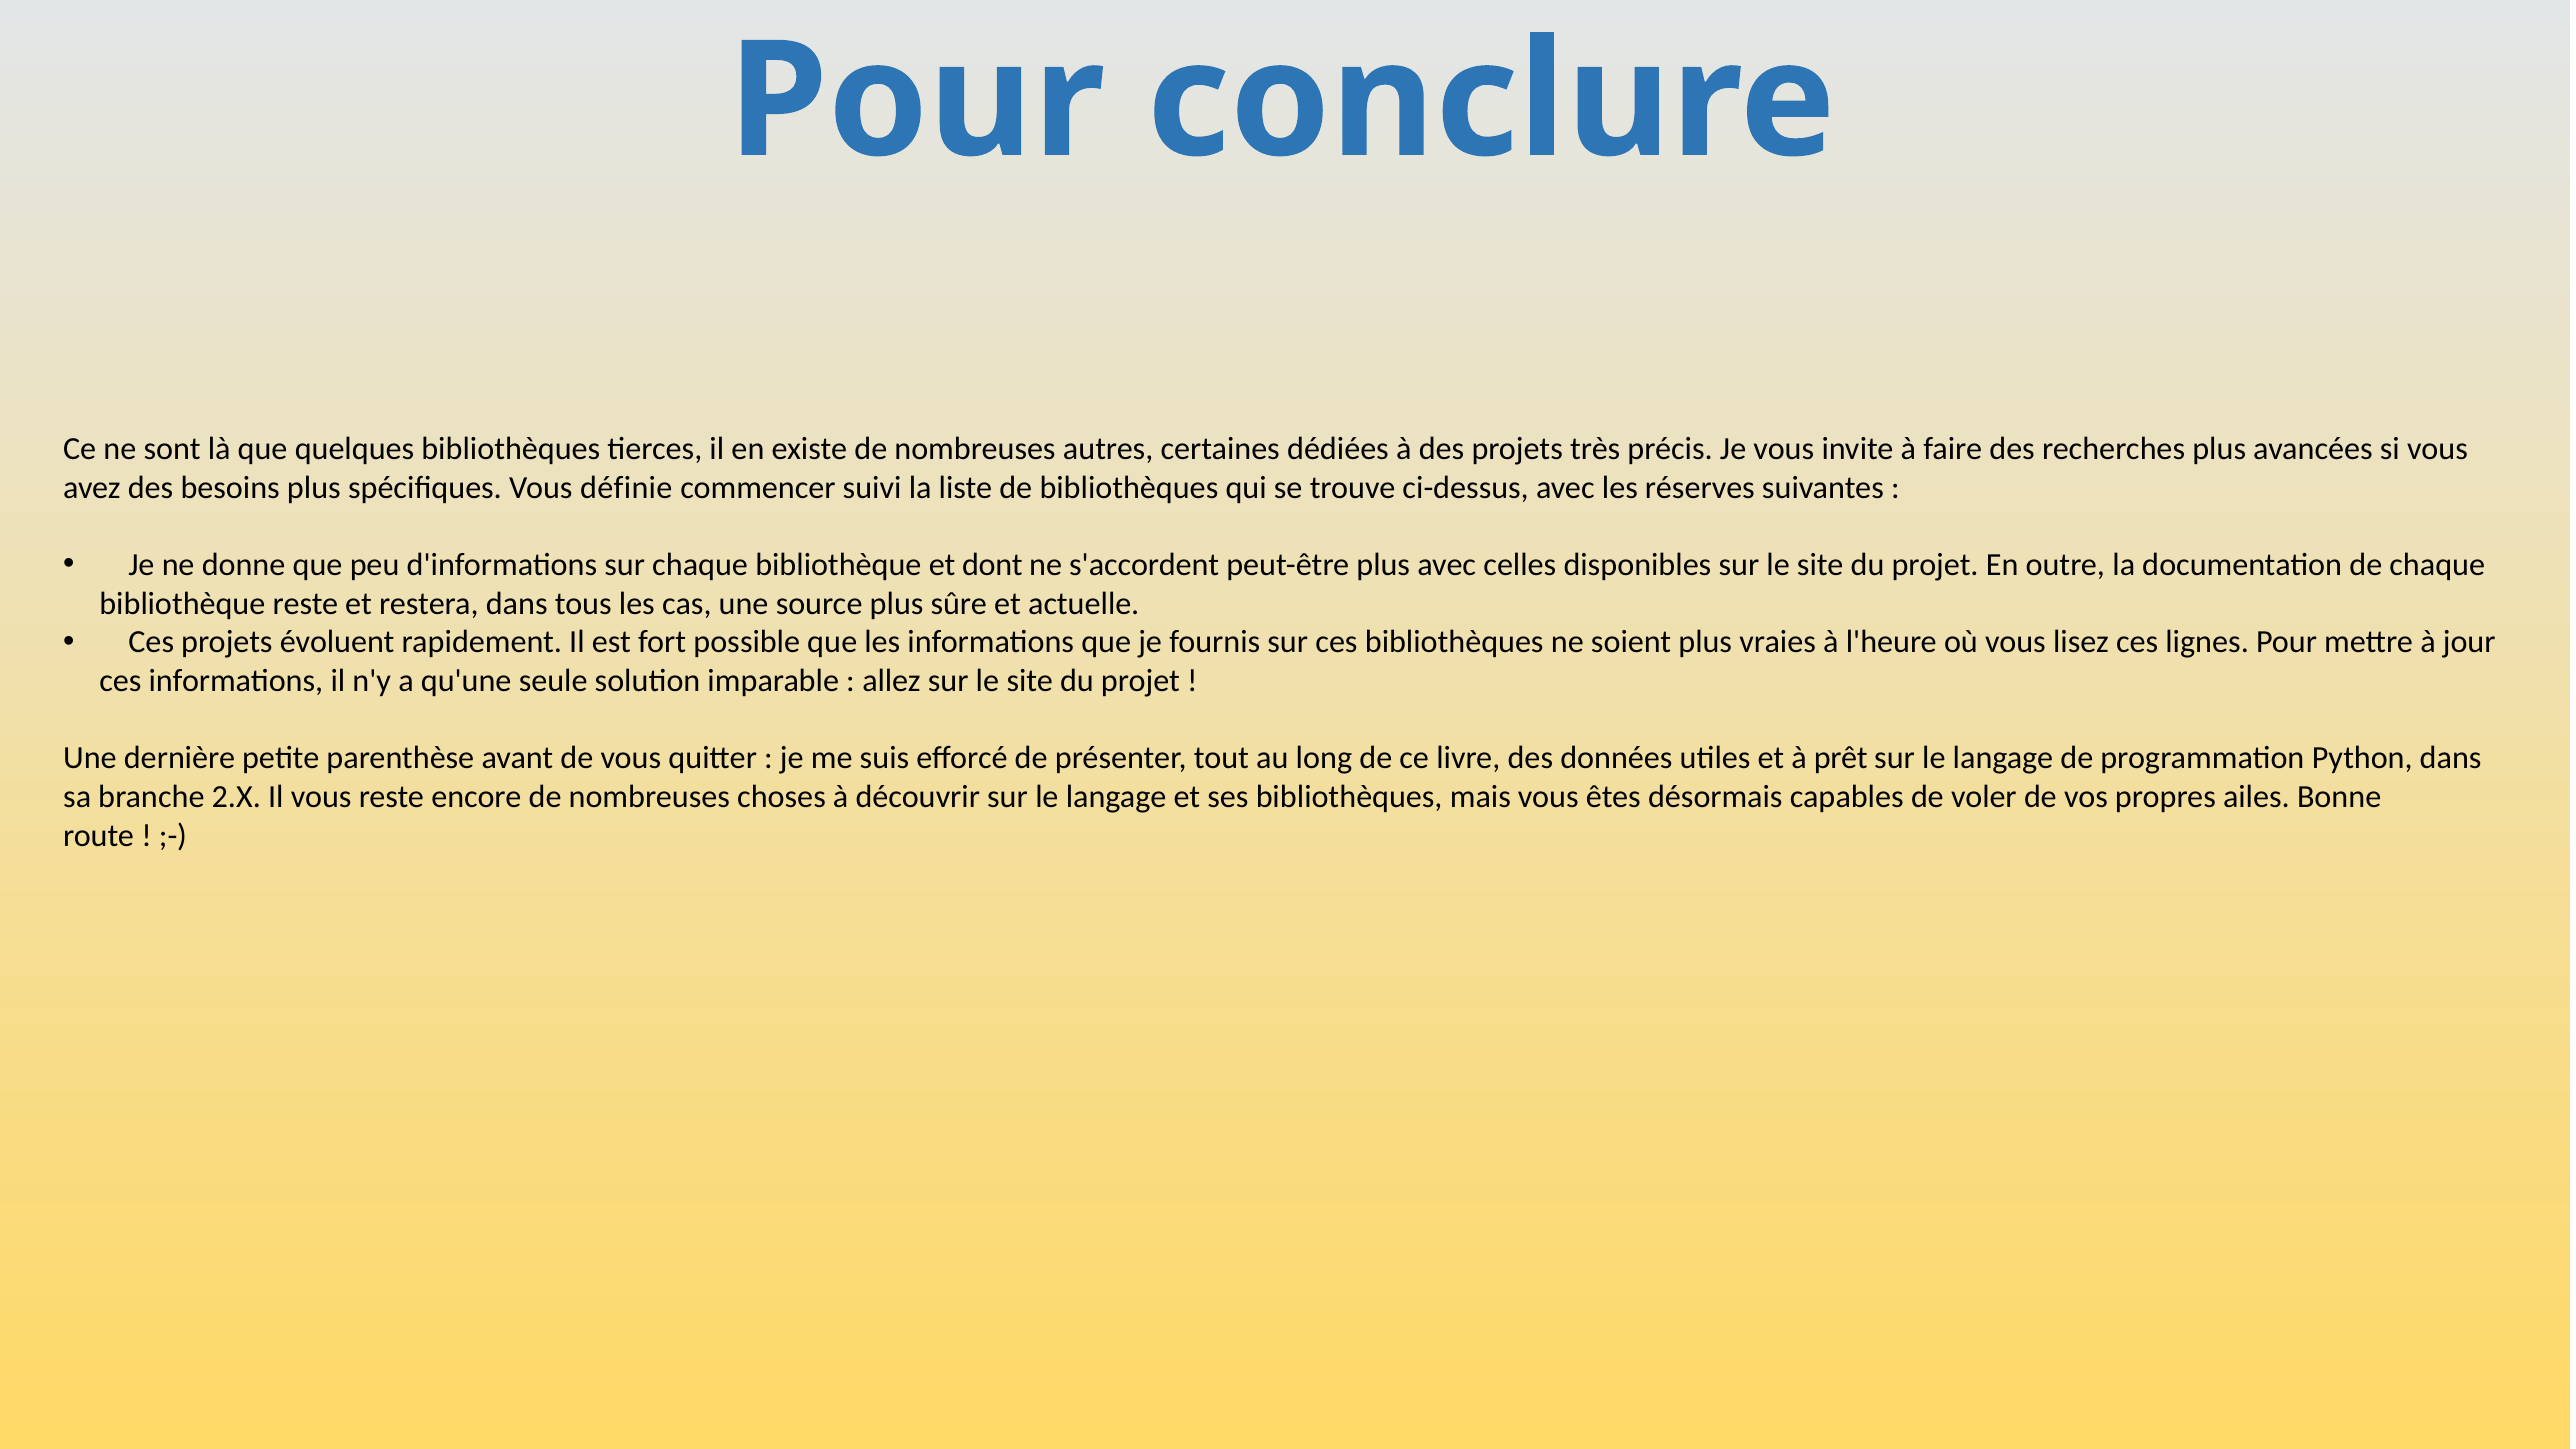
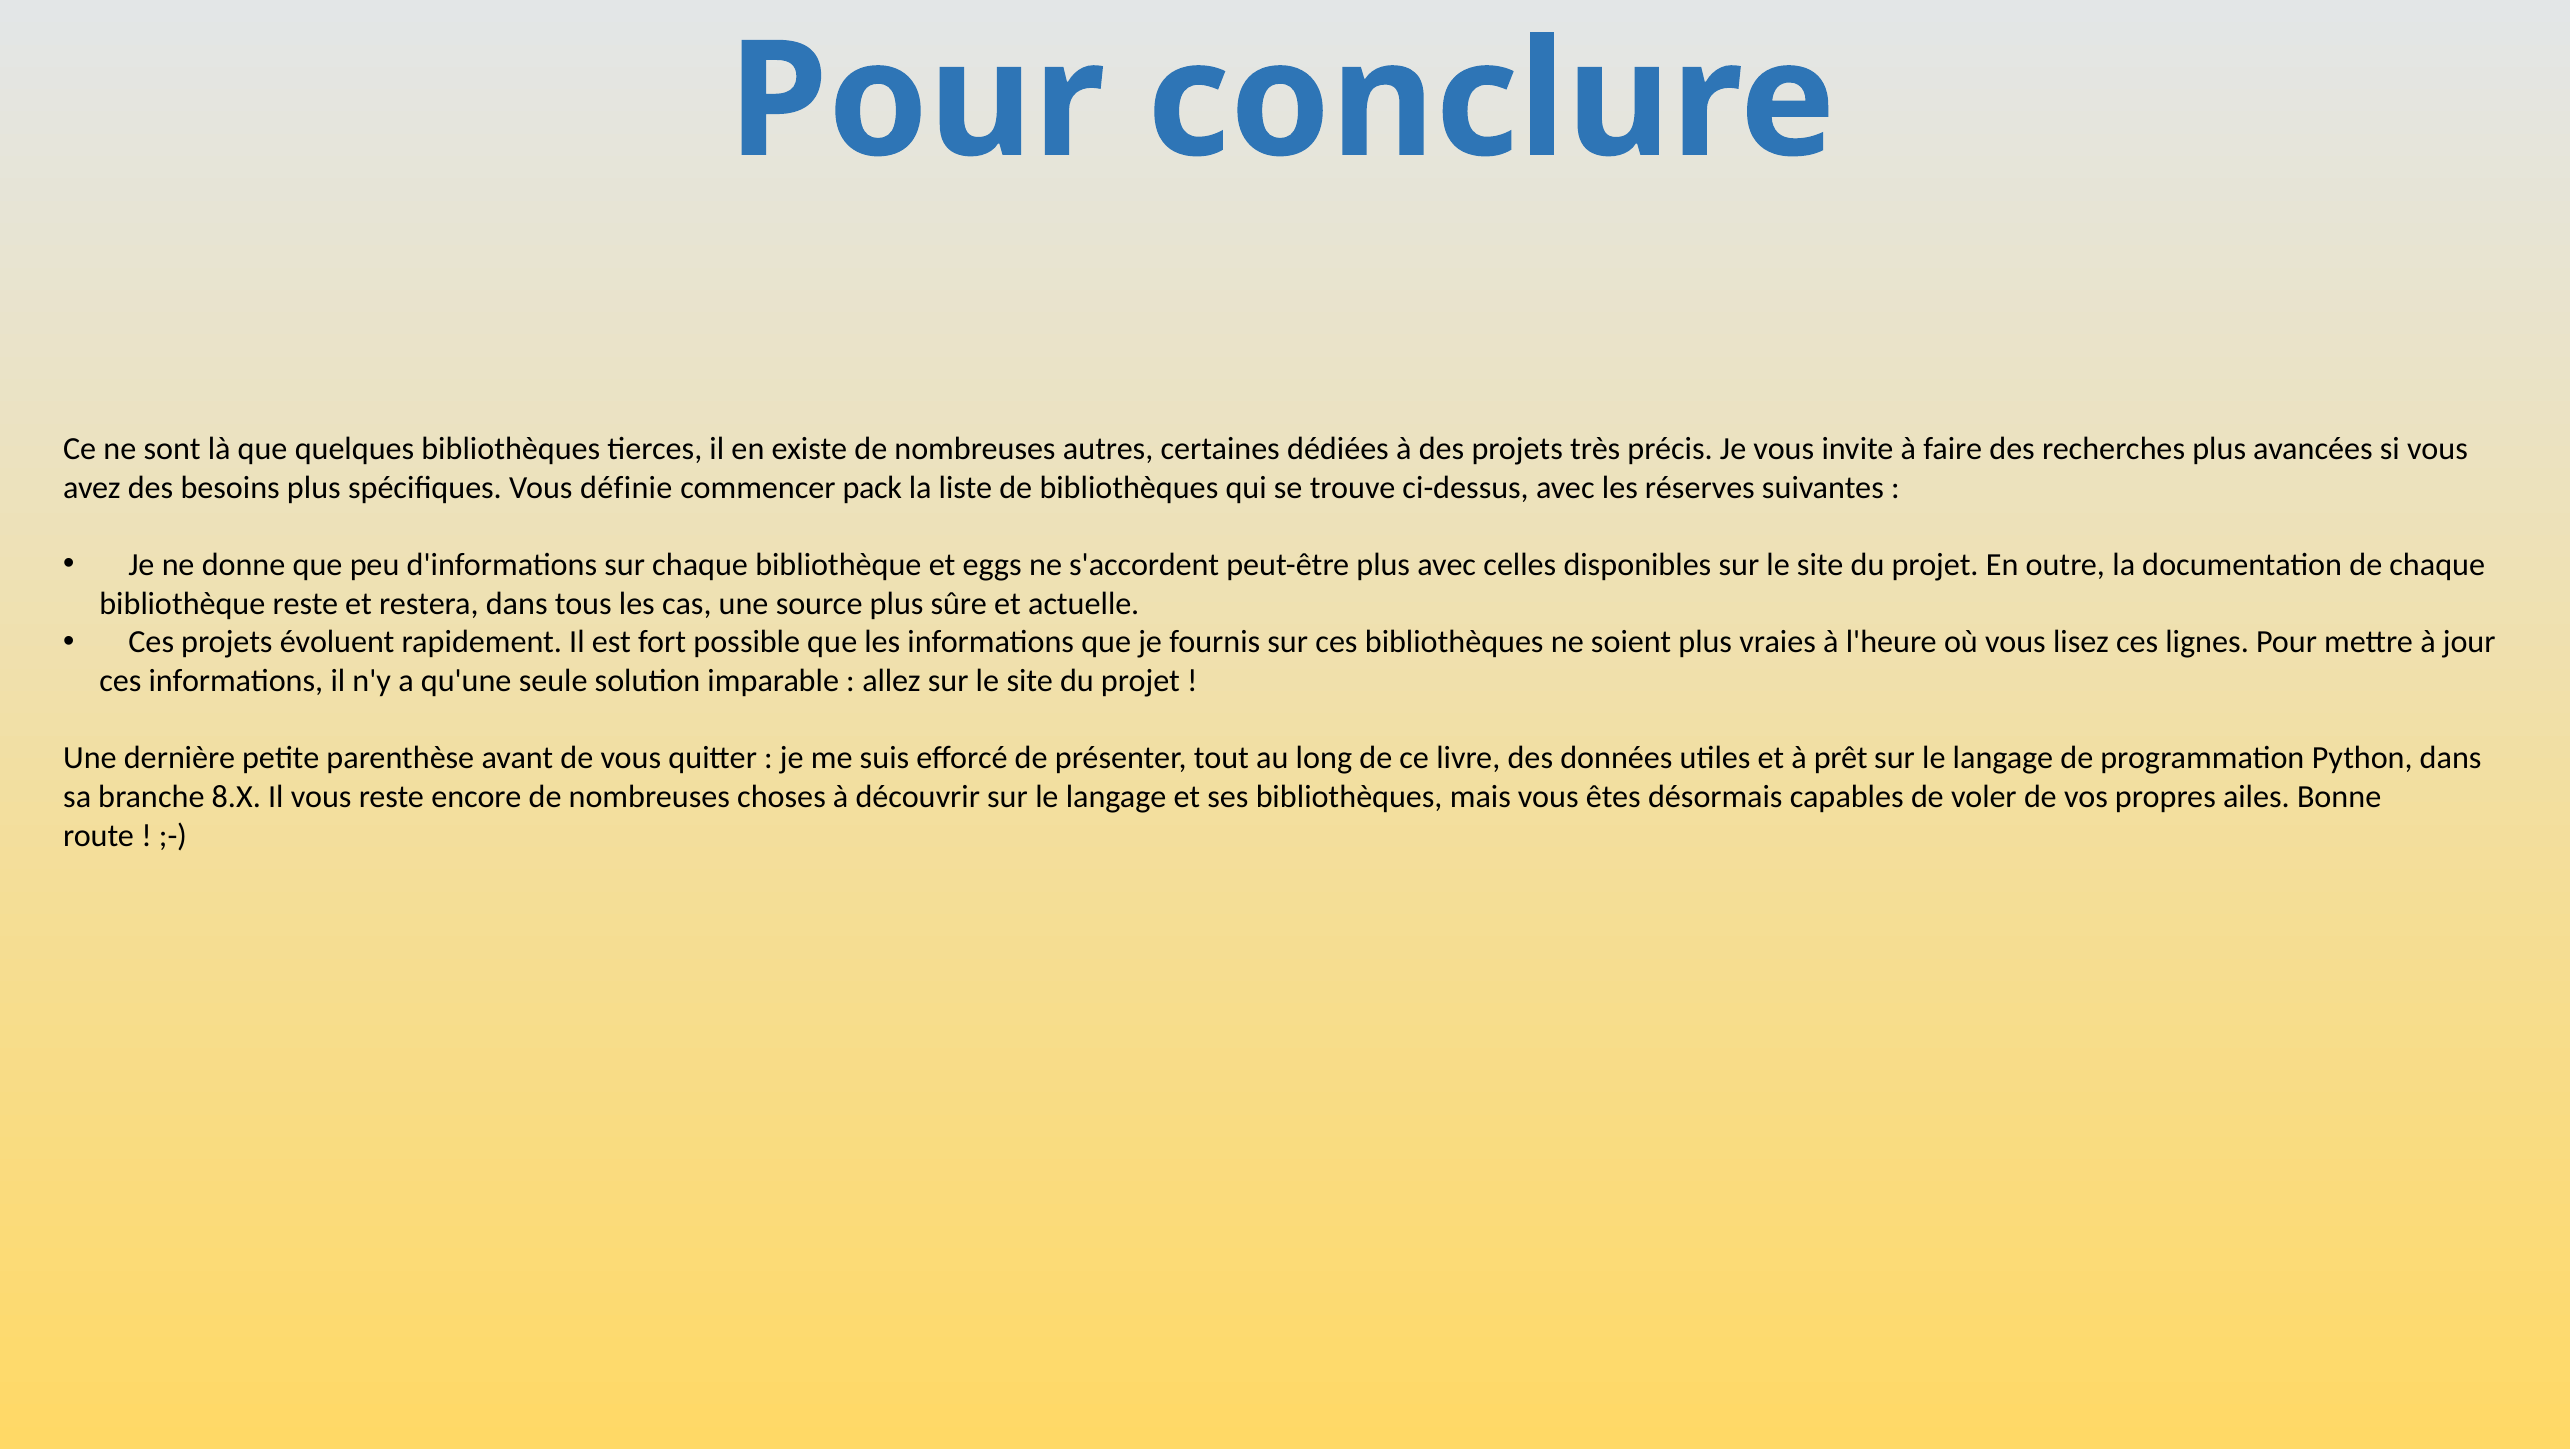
suivi: suivi -> pack (872, 488)
dont: dont -> eggs (992, 565)
2.X: 2.X -> 8.X (236, 797)
